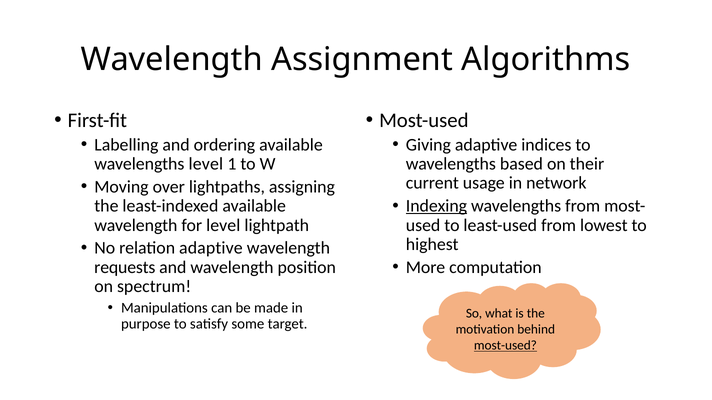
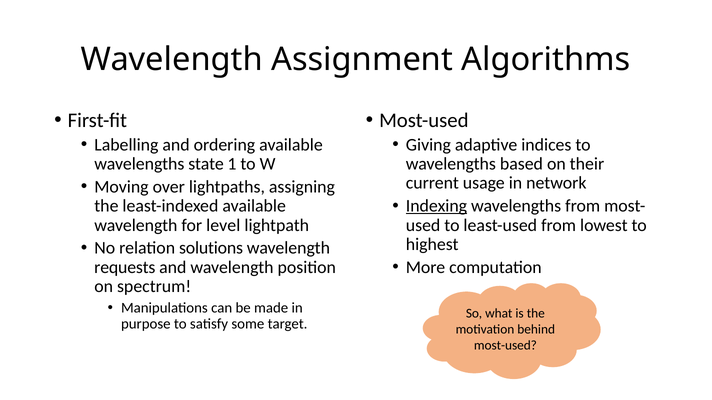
wavelengths level: level -> state (206, 164)
relation adaptive: adaptive -> solutions (211, 248)
most-used underline: present -> none (505, 346)
